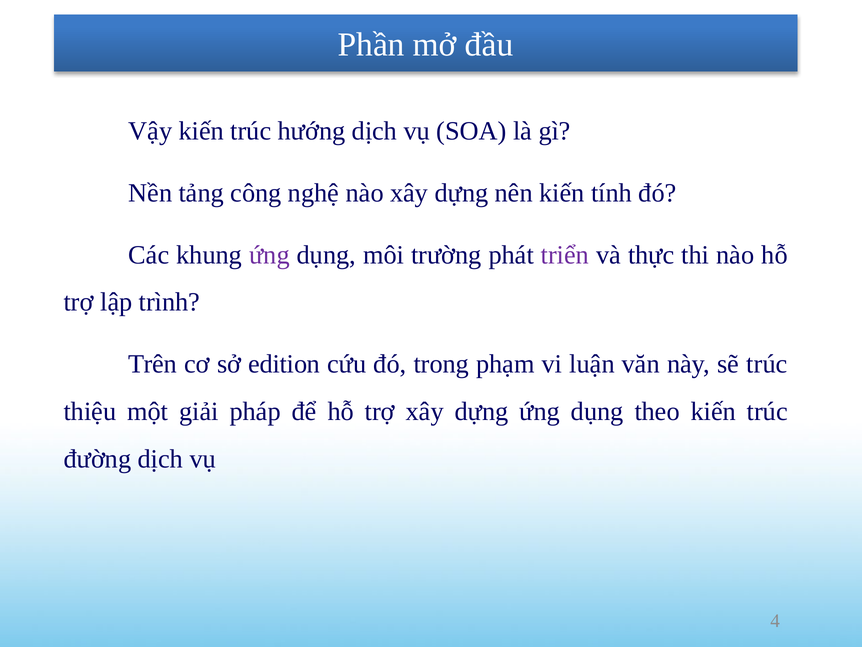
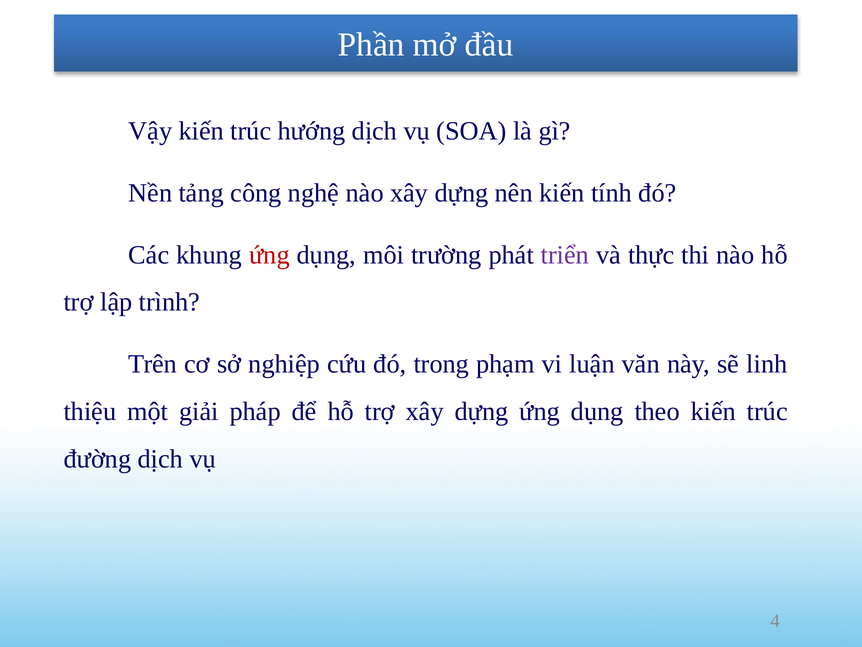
ứng colour: purple -> red (269, 255)
edition: edition -> nghiệp (284, 364)
sẽ trúc: trúc -> linh (767, 364)
